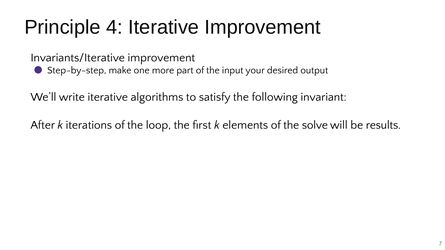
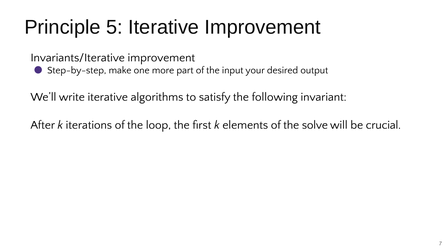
4: 4 -> 5 (114, 27)
results: results -> crucial (383, 125)
